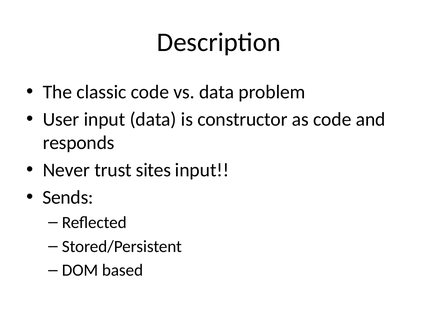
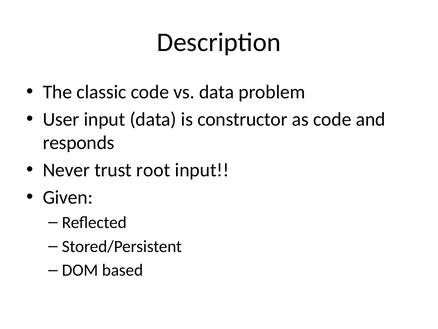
sites: sites -> root (153, 170)
Sends: Sends -> Given (68, 197)
